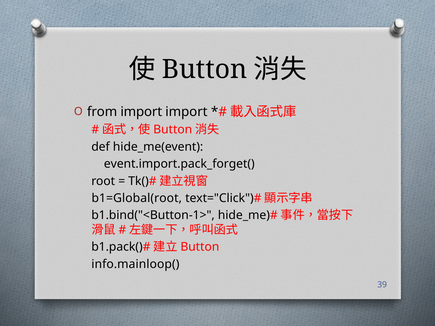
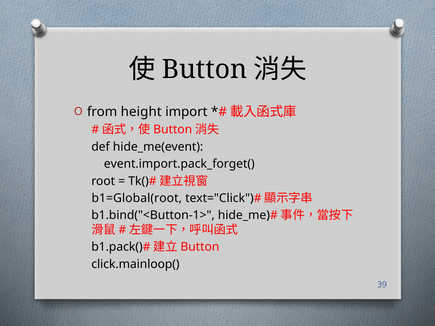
from import: import -> height (141, 112)
info.mainloop(: info.mainloop( -> click.mainloop( (135, 264)
